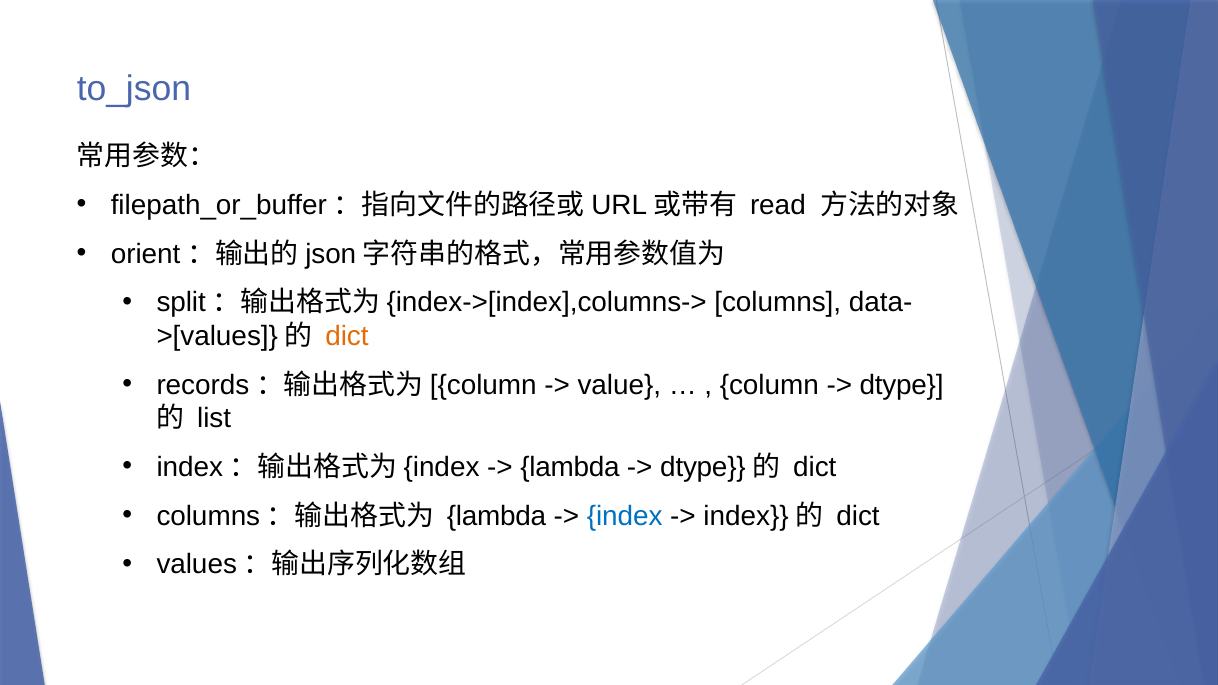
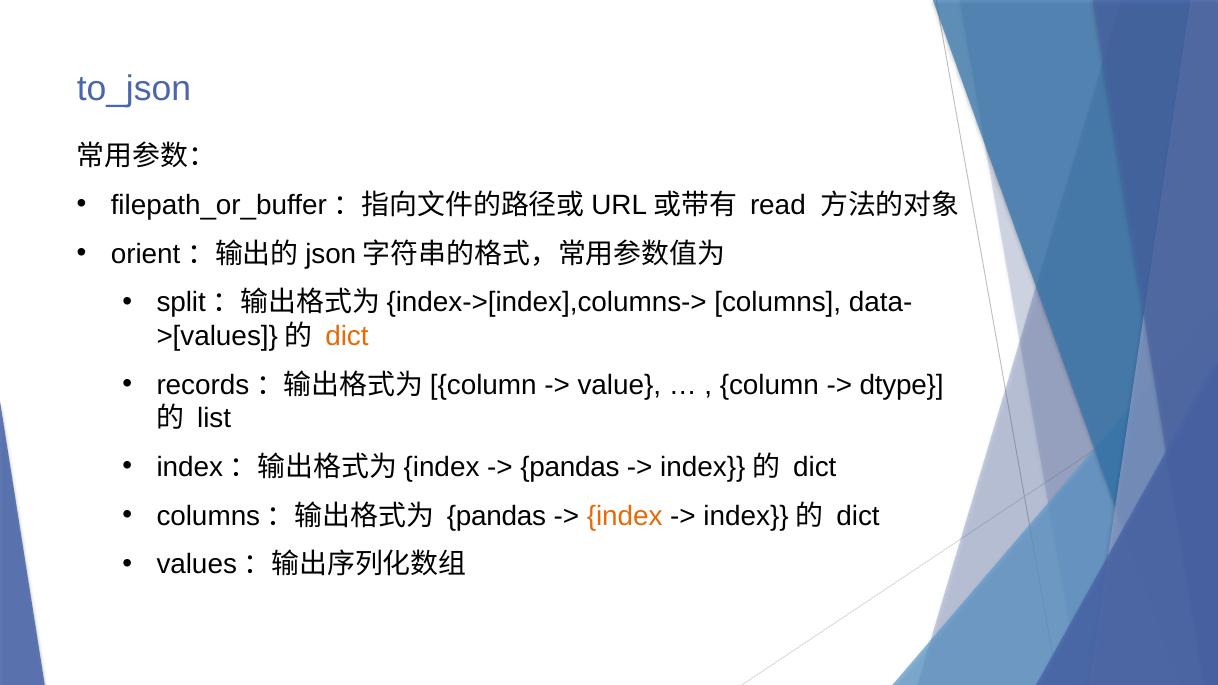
lambda: lambda -> pandas (570, 467)
dtype: dtype -> index (703, 467)
lambda: lambda -> pandas (497, 516)
index colour: blue -> orange (625, 516)
